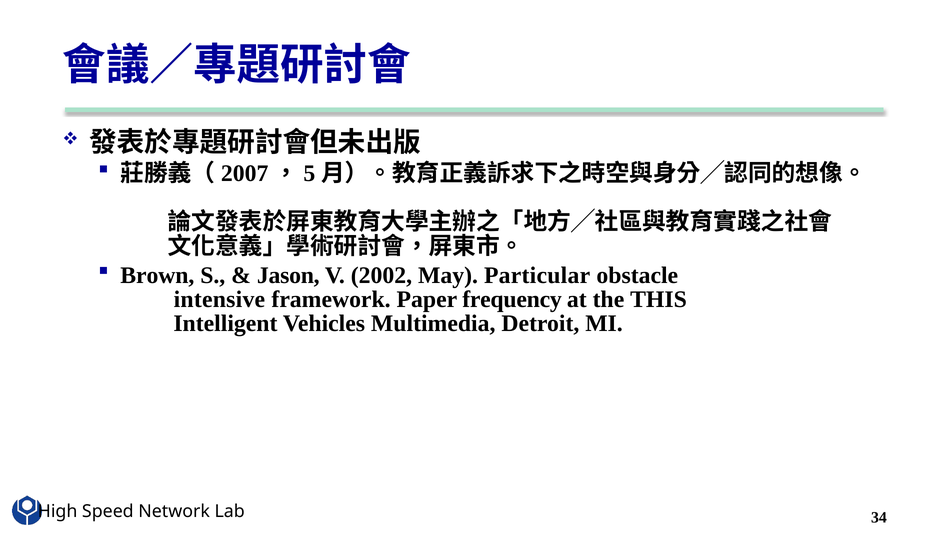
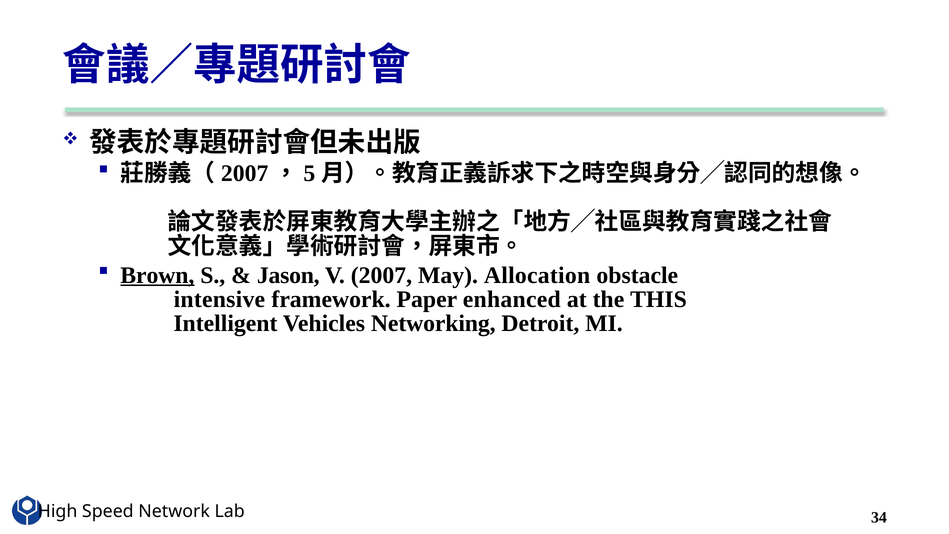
Brown underline: none -> present (157, 275)
2002: 2002 -> 2007 (381, 275)
Particular: Particular -> Allocation (537, 275)
frequency: frequency -> enhanced (512, 299)
Multimedia: Multimedia -> Networking (433, 323)
